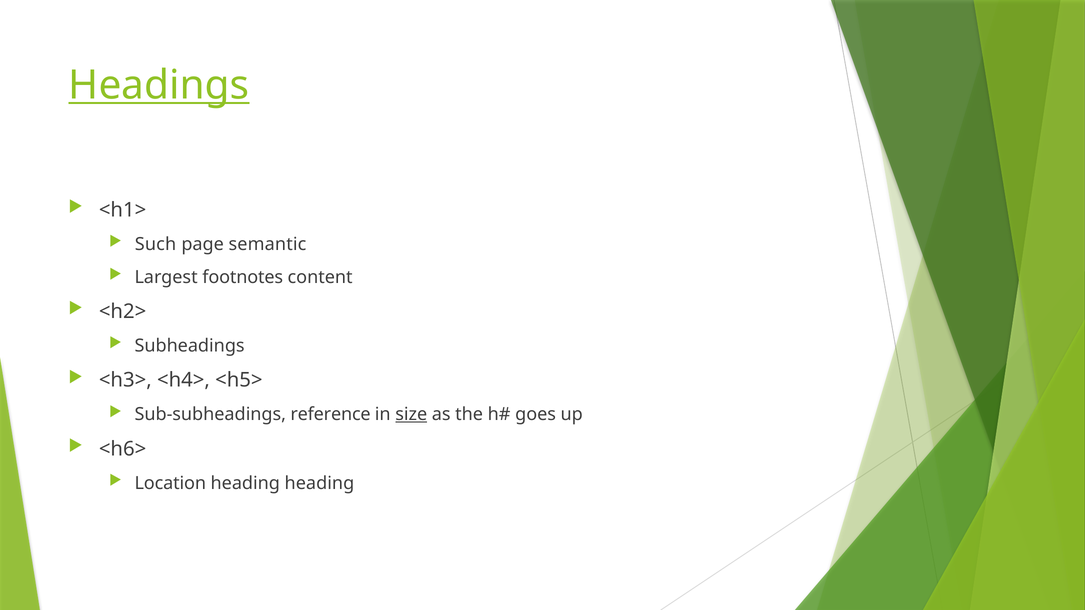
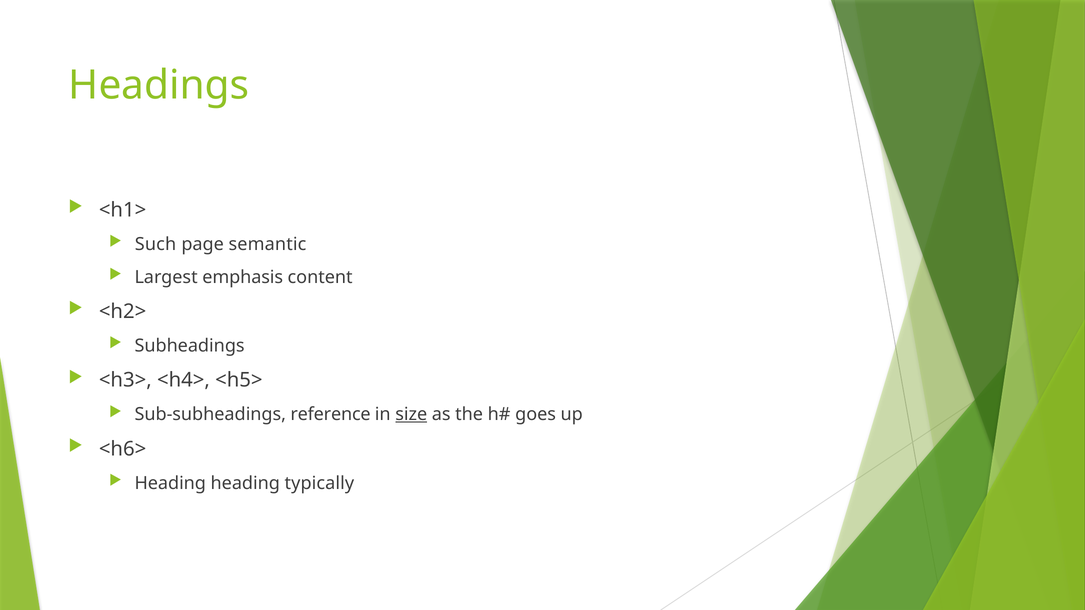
Headings underline: present -> none (159, 86)
footnotes: footnotes -> emphasis (243, 277)
Location: Location -> Heading (170, 483)
heading heading: heading -> typically (319, 483)
